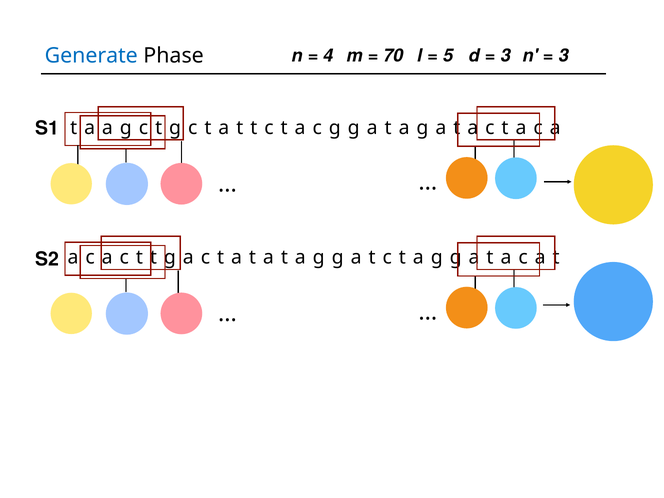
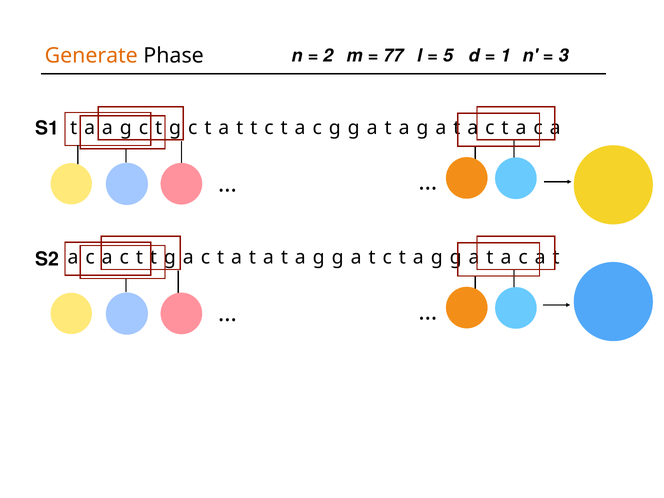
4: 4 -> 2 (329, 56)
70: 70 -> 77 (393, 56)
Generate colour: blue -> orange (91, 56)
3: 3 -> 1 (506, 56)
